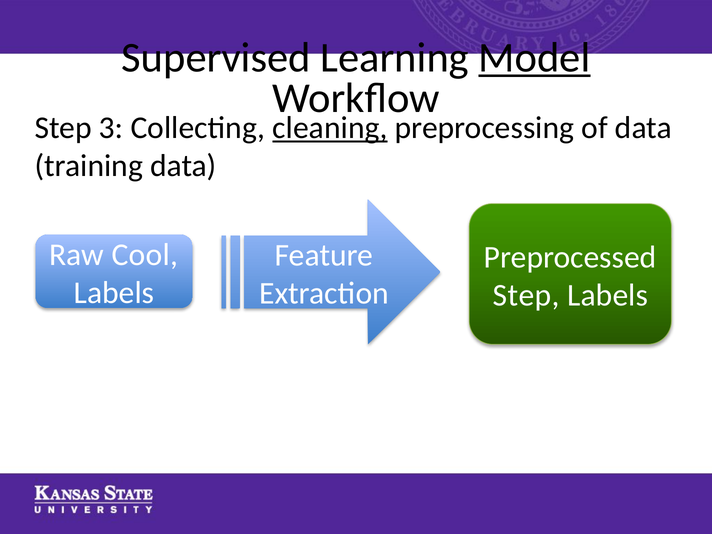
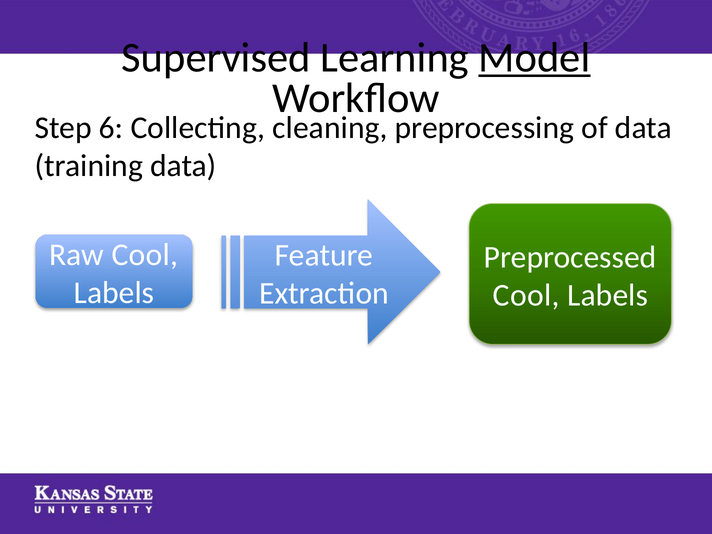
3: 3 -> 6 (111, 128)
cleaning underline: present -> none (330, 128)
Step: Step -> Cool (526, 295)
